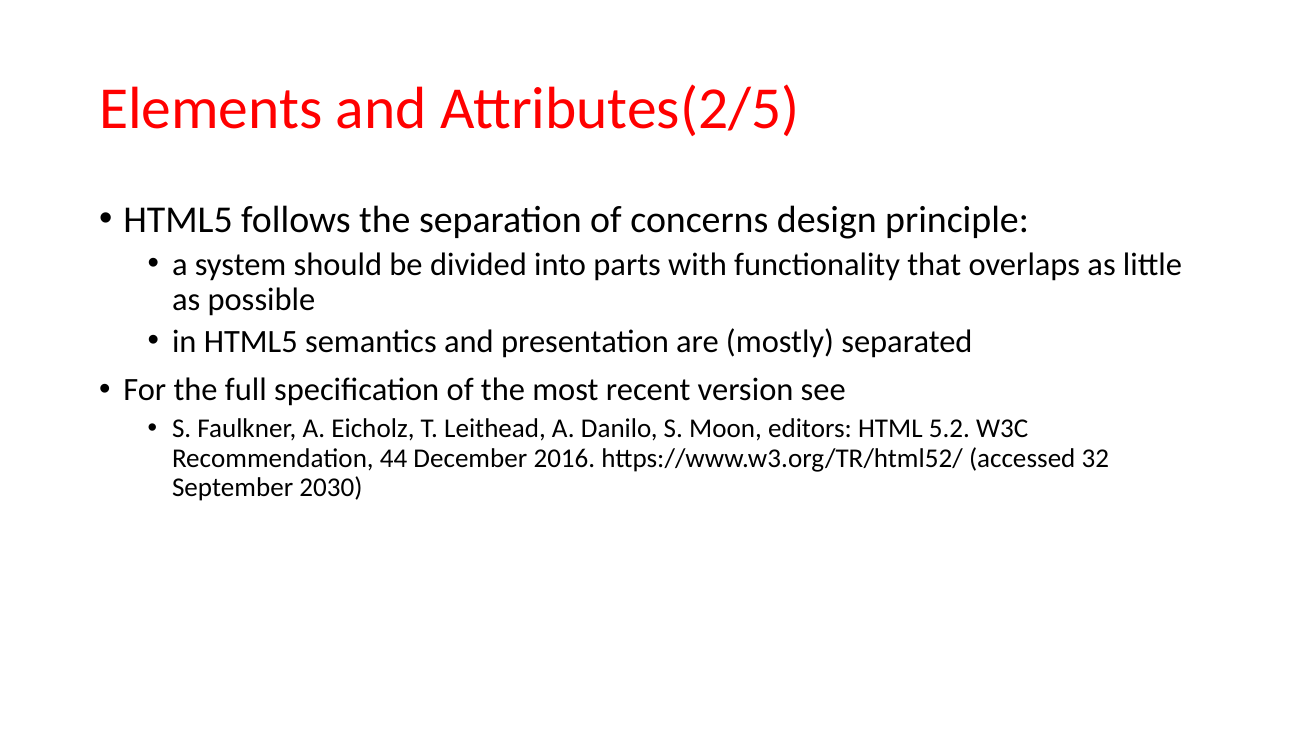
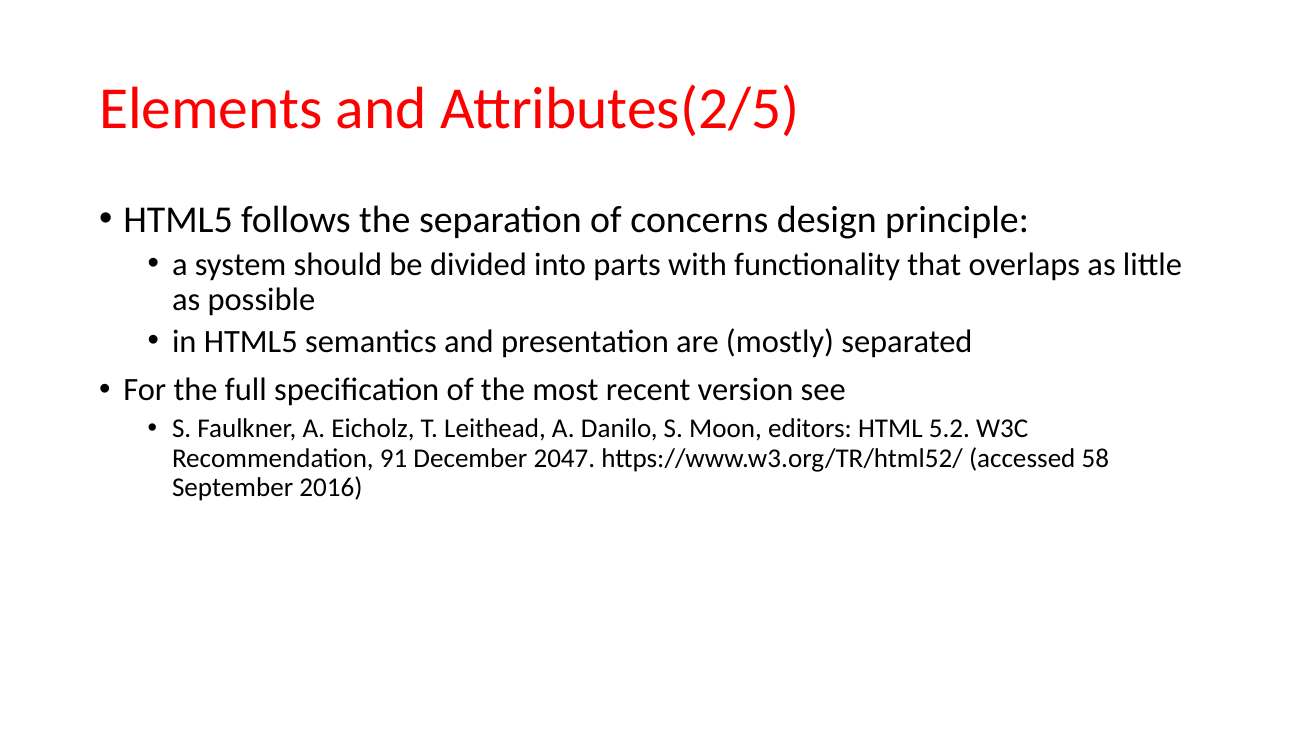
44: 44 -> 91 (394, 458)
2016: 2016 -> 2047 (564, 458)
32: 32 -> 58 (1095, 458)
2030: 2030 -> 2016 (331, 487)
